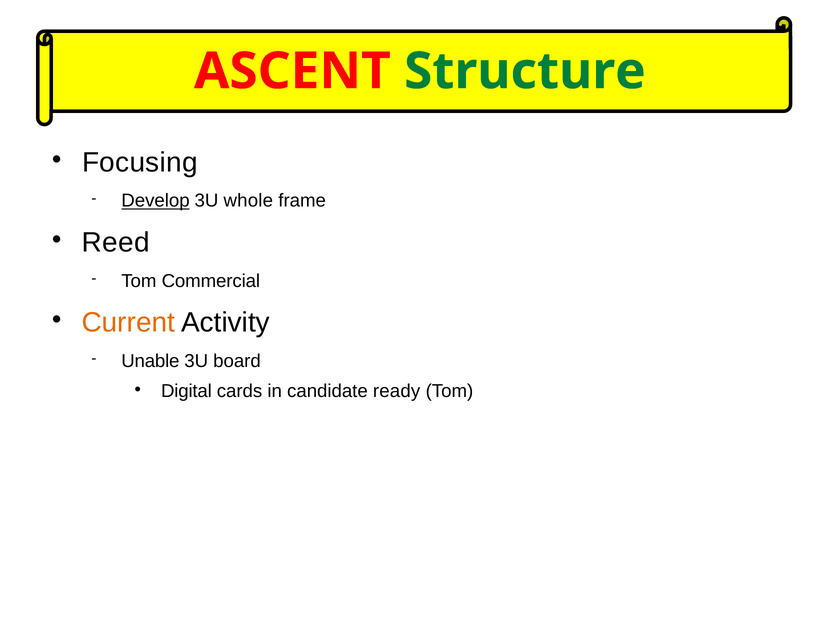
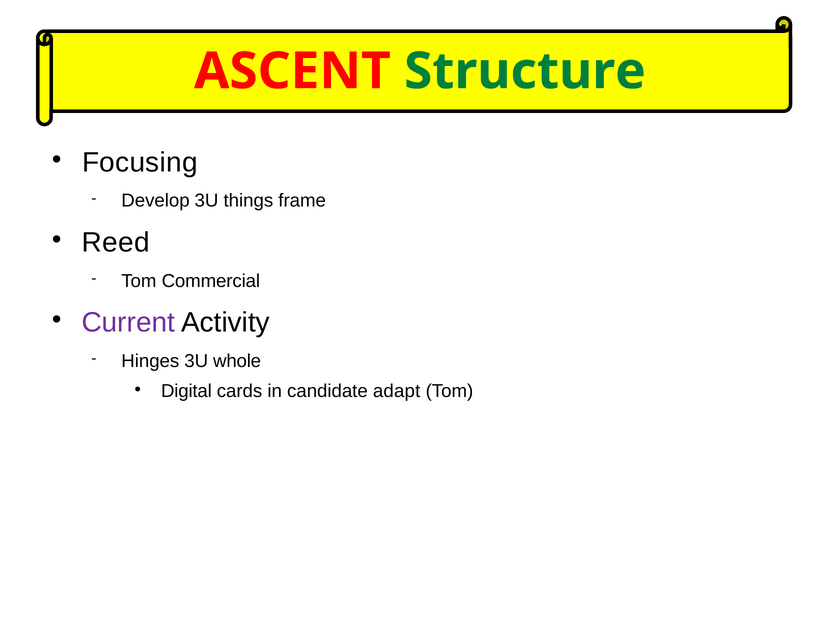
Develop underline: present -> none (156, 201)
whole: whole -> things (248, 201)
Current colour: orange -> purple (128, 323)
Unable: Unable -> Hinges (150, 361)
board: board -> whole (237, 361)
ready: ready -> adapt (397, 391)
